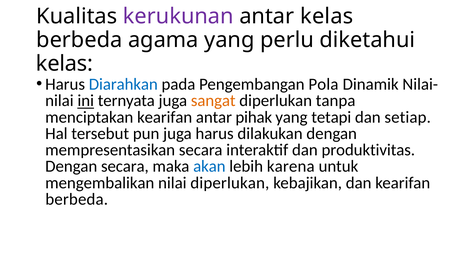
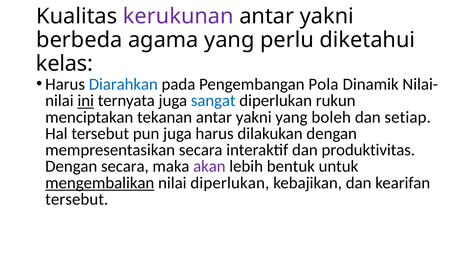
kelas: kelas -> yakni (327, 16)
sangat colour: orange -> blue (213, 101)
tanpa: tanpa -> rukun (336, 101)
menciptakan kearifan: kearifan -> tekanan (165, 117)
pihak: pihak -> yakni (254, 117)
tetapi: tetapi -> boleh (331, 117)
akan colour: blue -> purple (209, 166)
karena: karena -> bentuk (291, 166)
mengembalikan underline: none -> present (100, 183)
berbeda: berbeda -> tersebut (77, 199)
